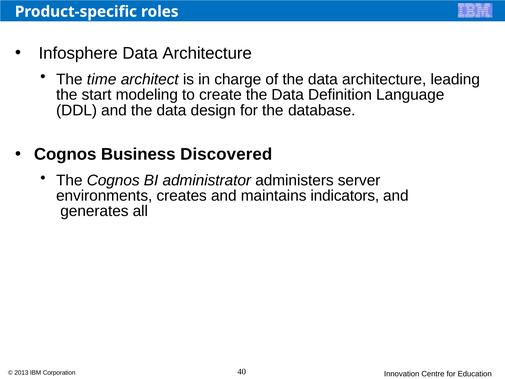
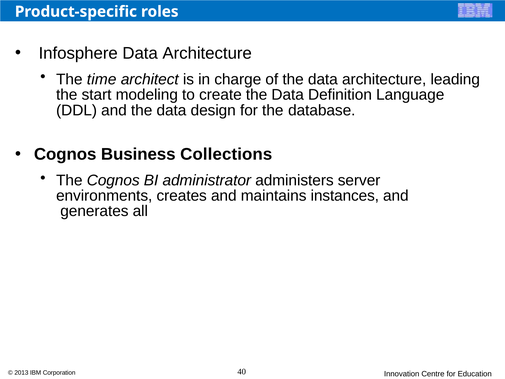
Discovered: Discovered -> Collections (226, 154)
indicators: indicators -> instances (345, 196)
